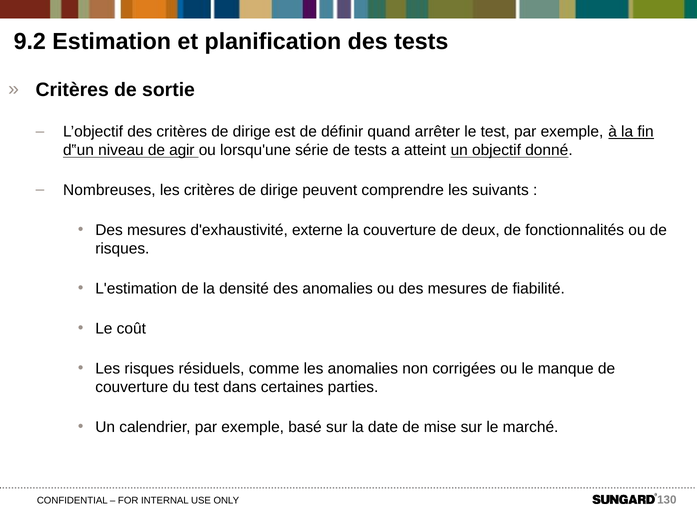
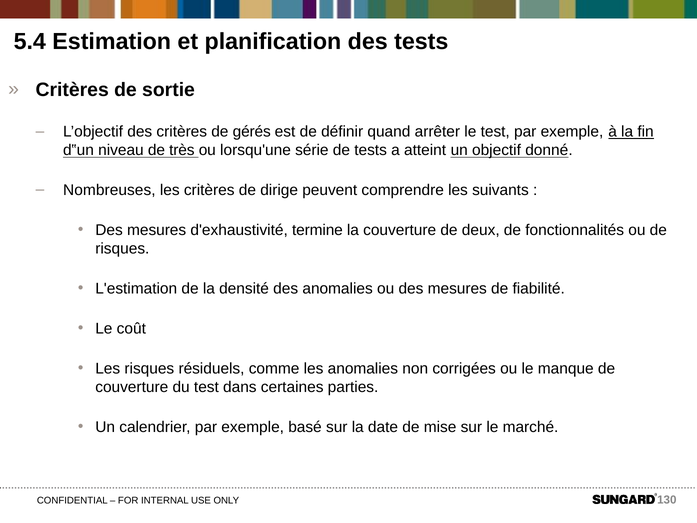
9.2: 9.2 -> 5.4 (30, 42)
des critères de dirige: dirige -> gérés (252, 132)
agir: agir -> très (182, 150)
externe: externe -> termine (317, 230)
